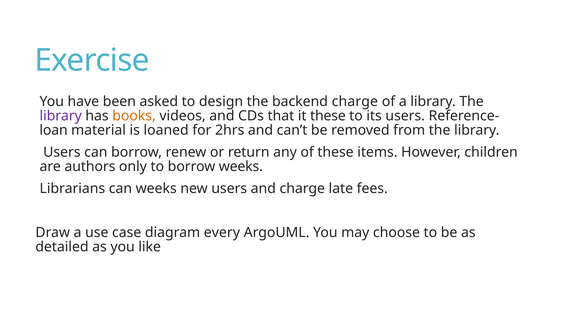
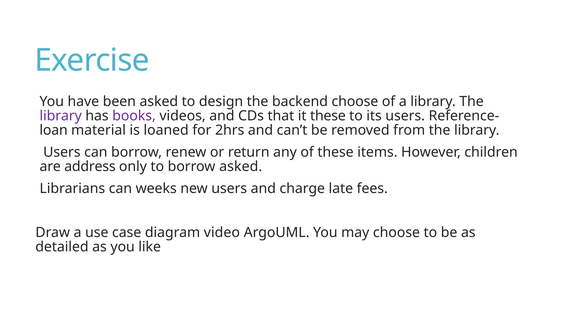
backend charge: charge -> choose (355, 101)
books colour: orange -> purple (134, 116)
authors: authors -> address (90, 166)
borrow weeks: weeks -> asked (241, 166)
every: every -> video (222, 232)
